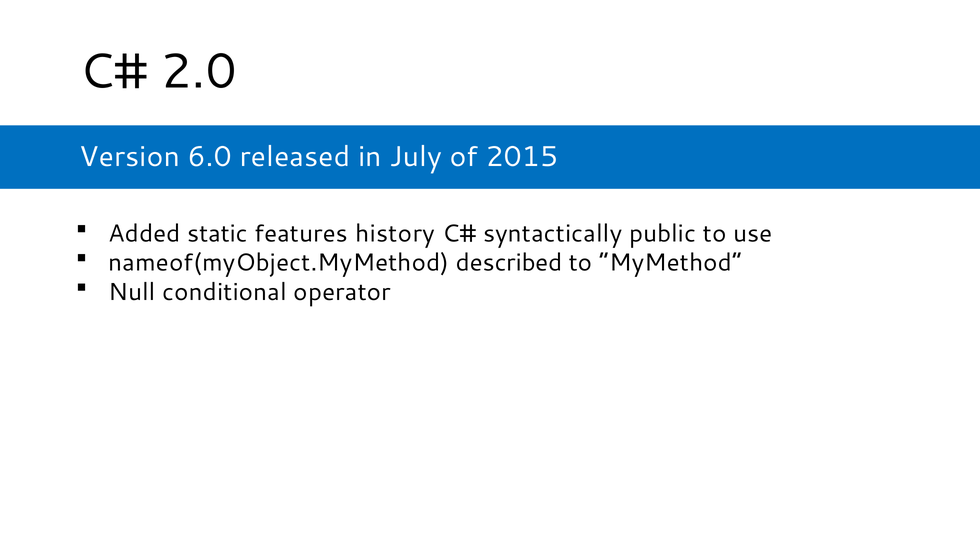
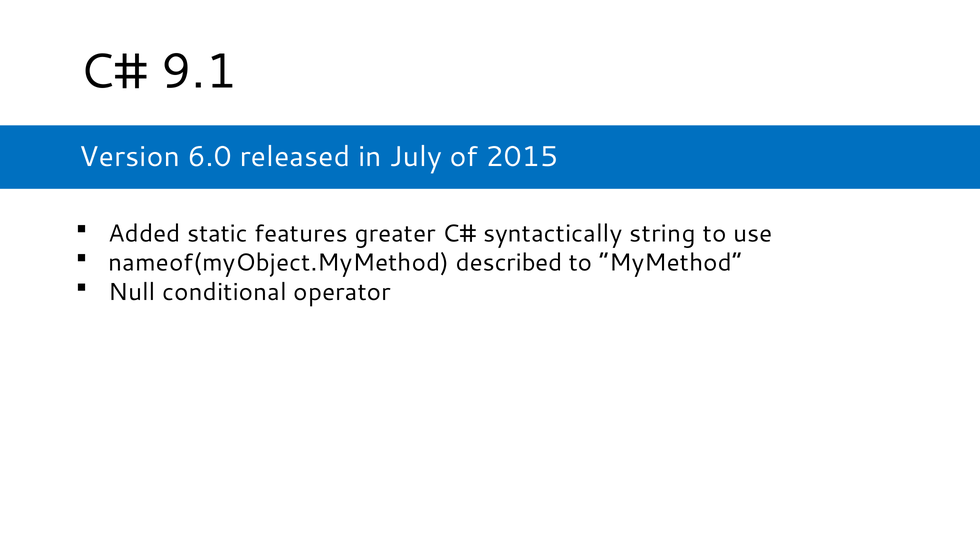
2.0: 2.0 -> 9.1 (199, 72)
history: history -> greater (395, 234)
public: public -> string (662, 234)
